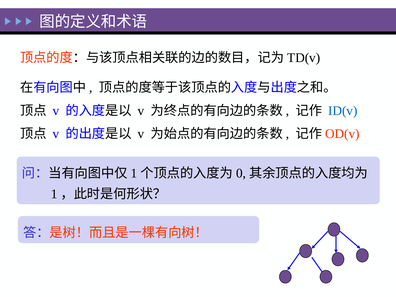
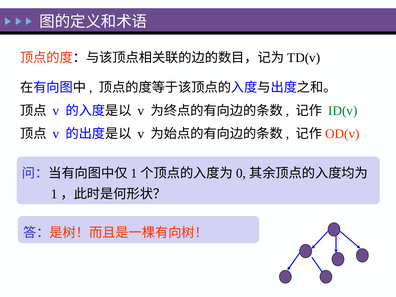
ID(v colour: blue -> green (343, 111)
